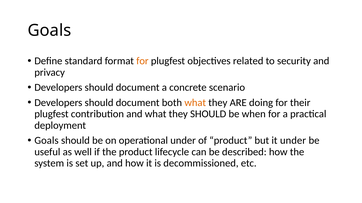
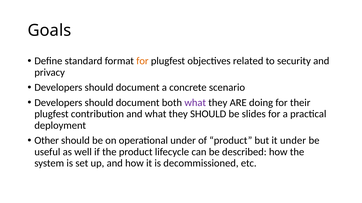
what colour: orange -> purple (195, 103)
when: when -> slides (254, 114)
Goals: Goals -> Other (47, 141)
